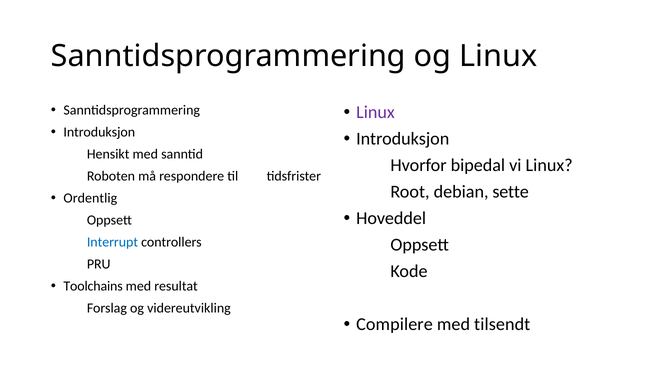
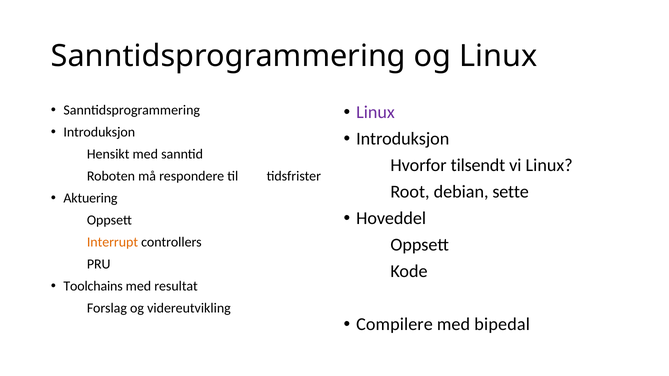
bipedal: bipedal -> tilsendt (478, 165)
Ordentlig: Ordentlig -> Aktuering (90, 198)
Interrupt colour: blue -> orange (112, 242)
tilsendt: tilsendt -> bipedal (502, 325)
